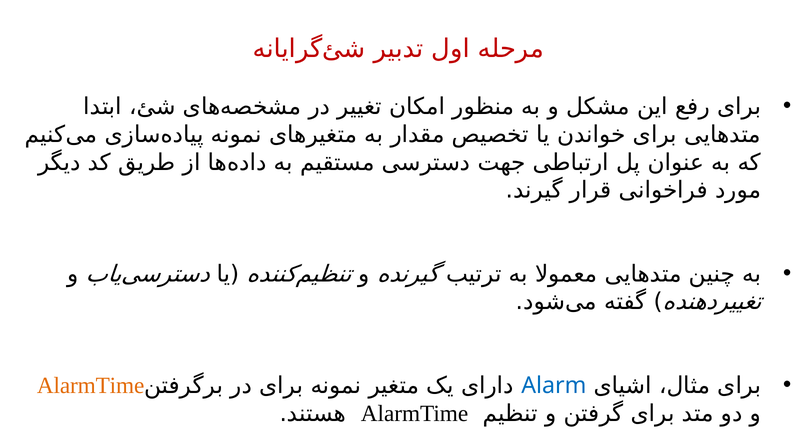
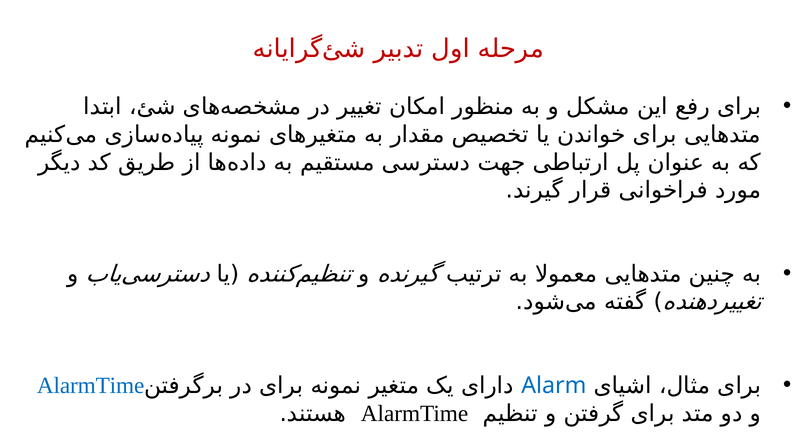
AlarmTime colour: orange -> blue (91, 386)
